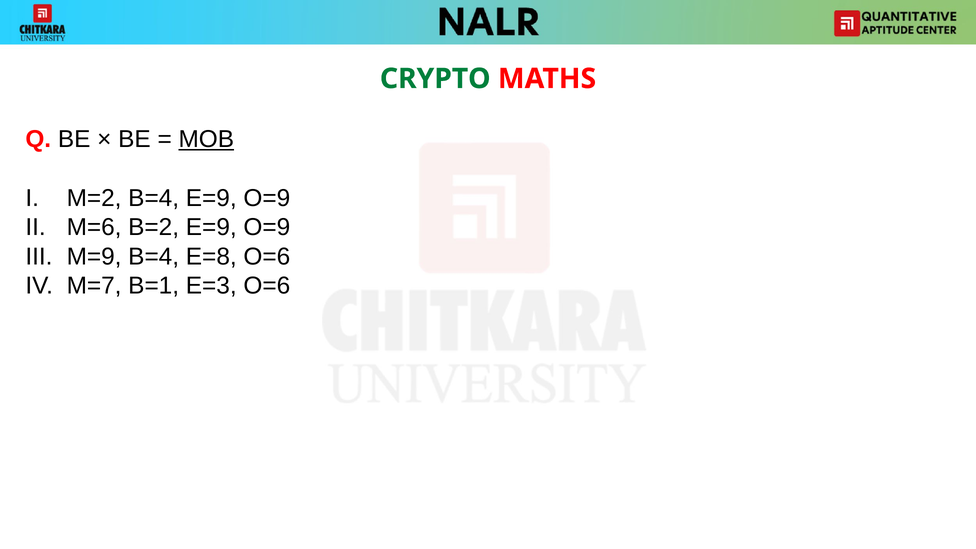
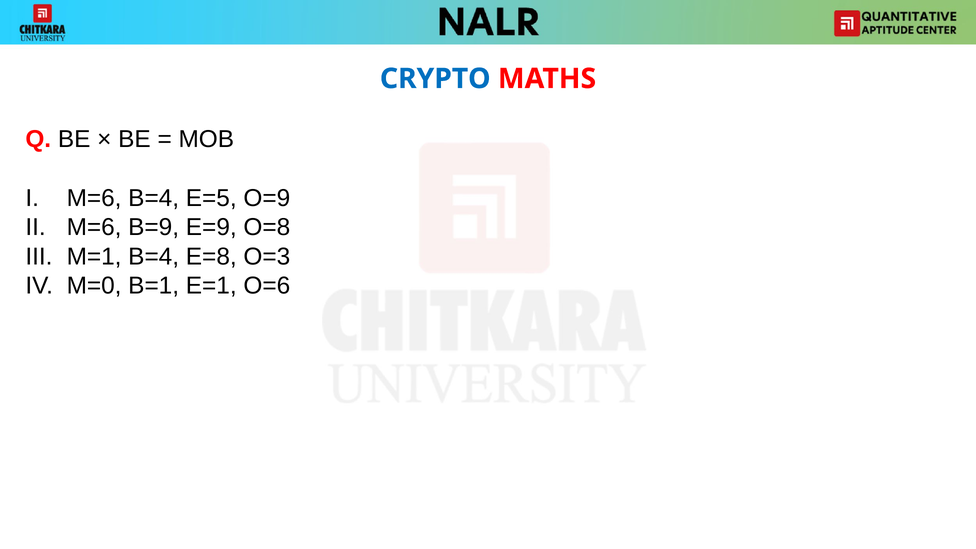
CRYPTO colour: green -> blue (435, 79)
MOB underline: present -> none (206, 139)
M=2: M=2 -> M=6 (94, 198)
B=4 E=9: E=9 -> E=5 (211, 198)
B=2: B=2 -> B=9 (154, 227)
O=9: O=9 -> O=8 (267, 227)
M=9: M=9 -> M=1 (94, 257)
E=8 O=6: O=6 -> O=3 (267, 257)
M=7: M=7 -> M=0 (94, 286)
E=3: E=3 -> E=1 (211, 286)
